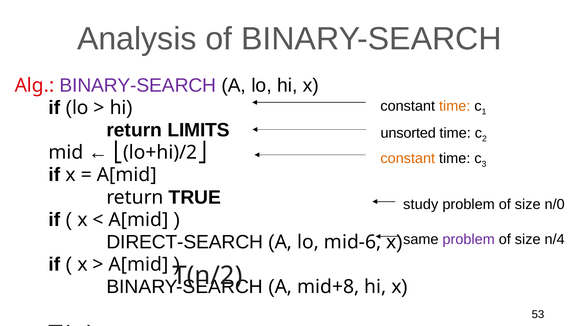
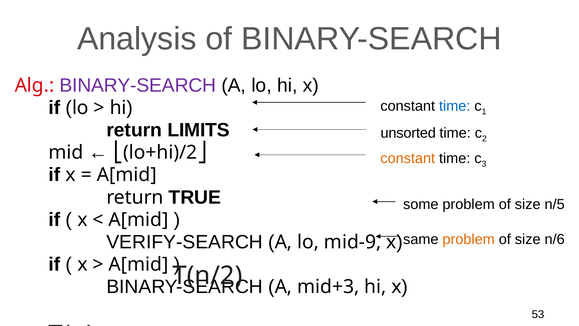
time colour: orange -> blue (455, 106)
study: study -> some (421, 204)
n/0: n/0 -> n/5 (555, 204)
problem colour: purple -> orange (469, 239)
n/4: n/4 -> n/6 (555, 239)
DIRECT-SEARCH: DIRECT-SEARCH -> VERIFY-SEARCH (185, 242)
mid-6: mid-6 -> mid-9 (353, 242)
mid+8: mid+8 -> mid+3 (328, 287)
